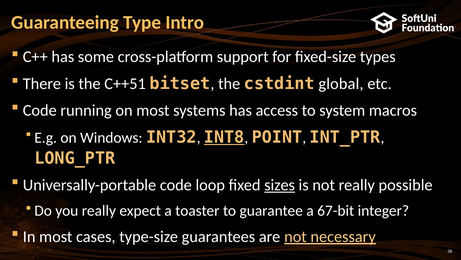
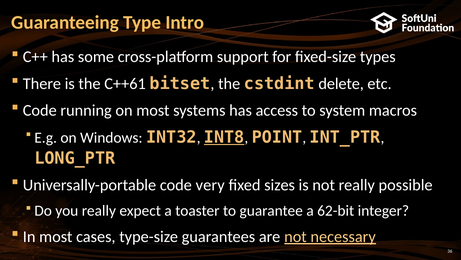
C++51: C++51 -> C++61 (125, 84)
global: global -> delete (341, 84)
loop: loop -> very (210, 185)
sizes underline: present -> none (280, 185)
67-bit: 67-bit -> 62-bit (336, 210)
